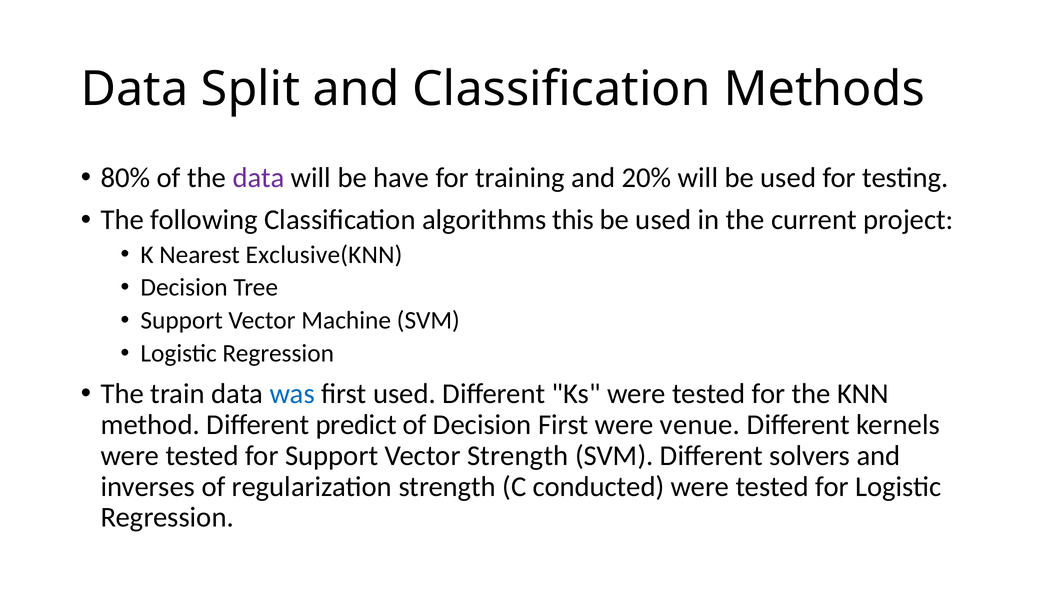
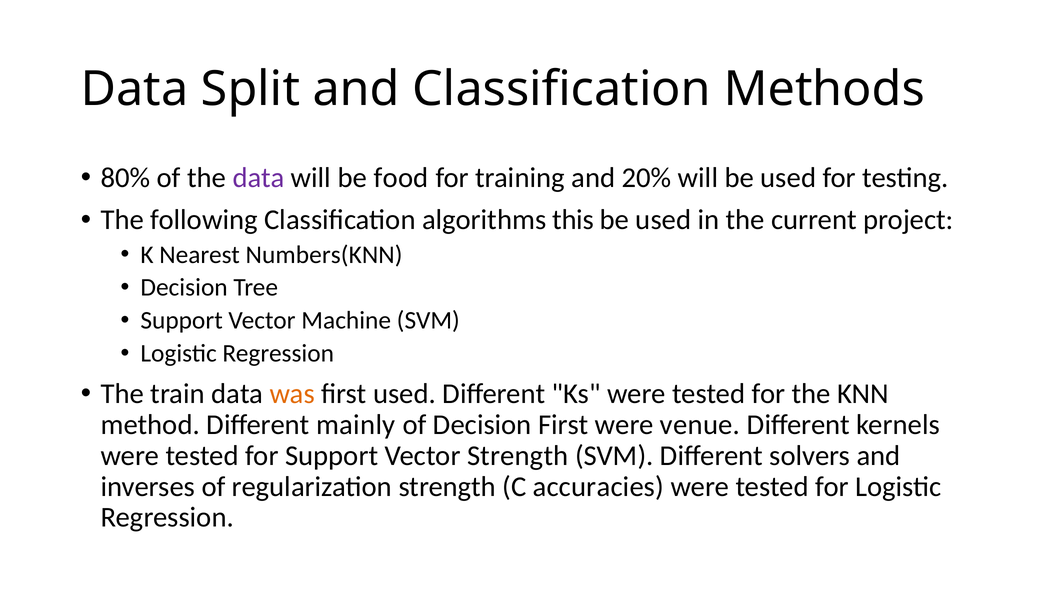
have: have -> food (401, 178)
Exclusive(KNN: Exclusive(KNN -> Numbers(KNN (324, 255)
was colour: blue -> orange (292, 394)
predict: predict -> mainly (356, 425)
conducted: conducted -> accuracies (598, 487)
